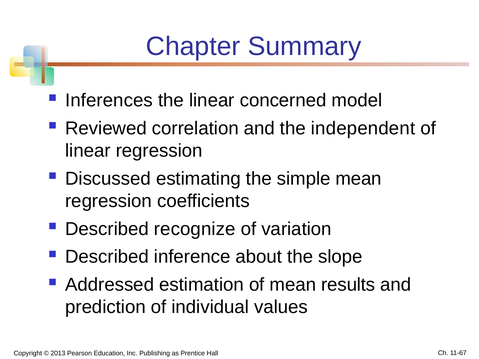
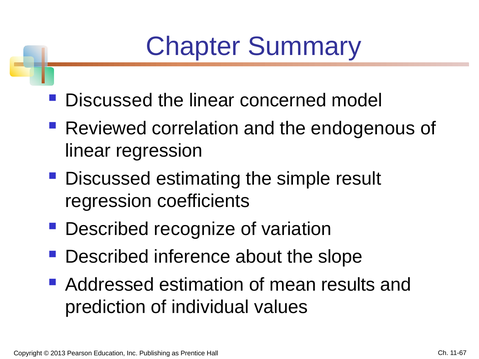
Inferences: Inferences -> Discussed (109, 100)
independent: independent -> endogenous (363, 128)
simple mean: mean -> result (358, 179)
